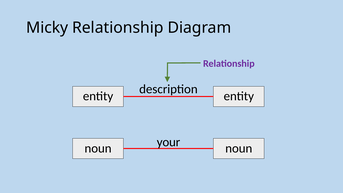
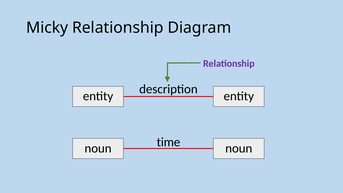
your: your -> time (168, 142)
